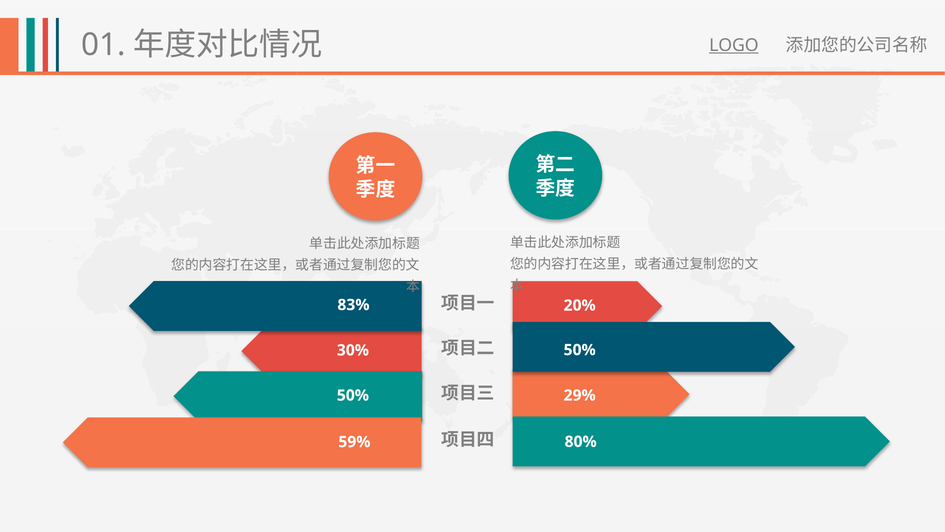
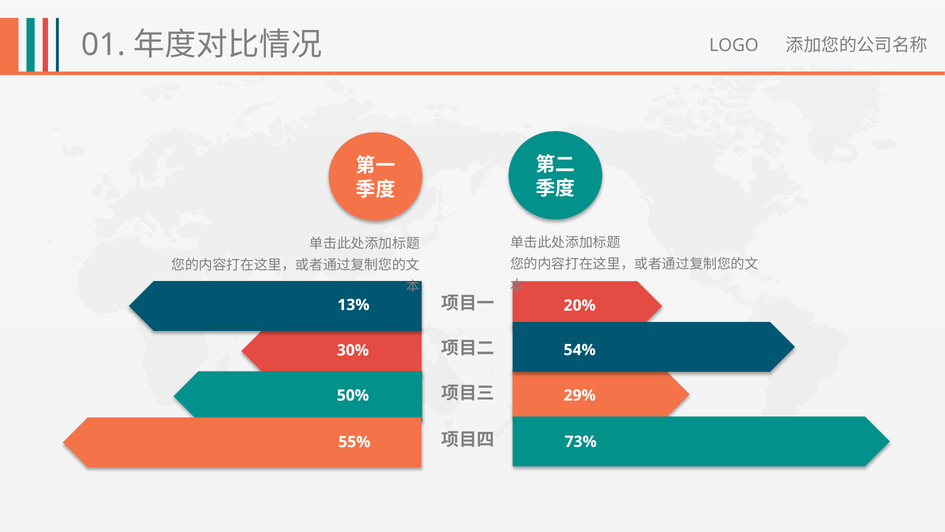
LOGO underline: present -> none (734, 45)
83%: 83% -> 13% (353, 305)
50%: 50% -> 54% (580, 350)
80%: 80% -> 73% (581, 441)
59%: 59% -> 55% (354, 442)
